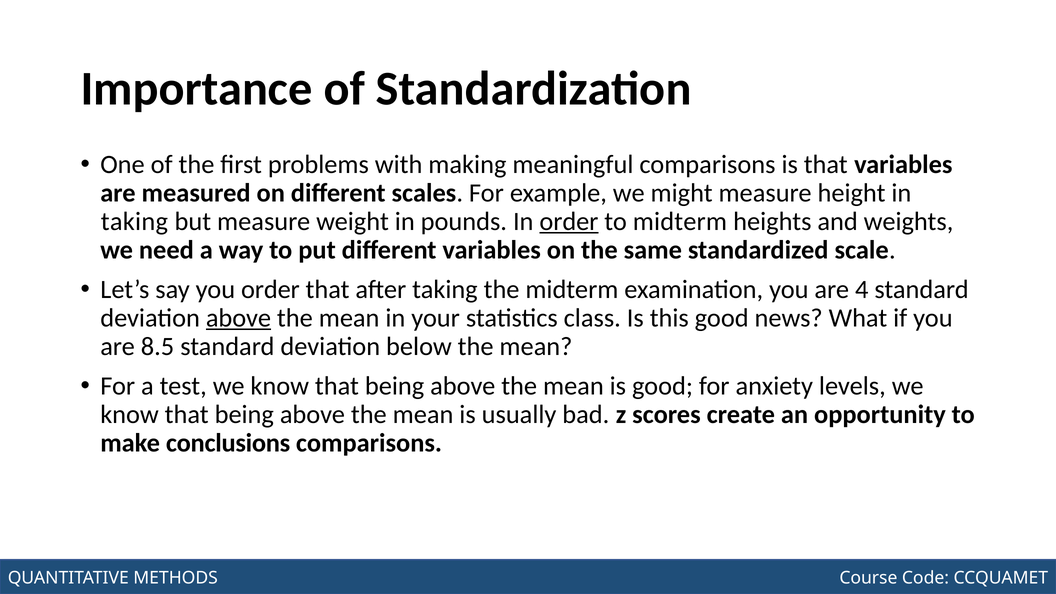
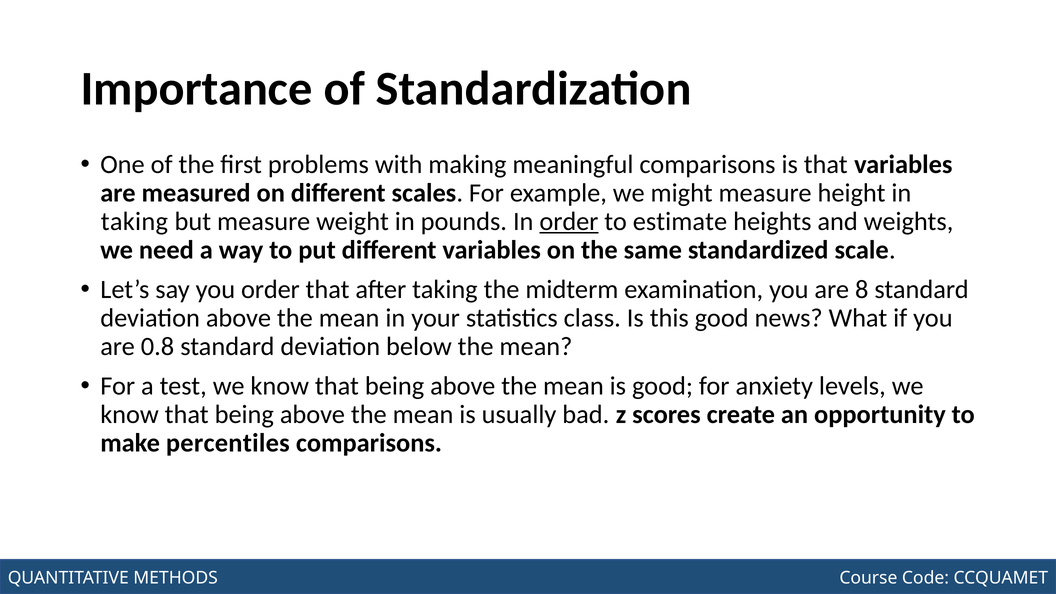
to midterm: midterm -> estimate (680, 221)
4: 4 -> 8 (862, 289)
above underline: present -> none (238, 318)
8.5: 8.5 -> 0.8 (158, 346)
conclusions: conclusions -> percentiles (228, 443)
